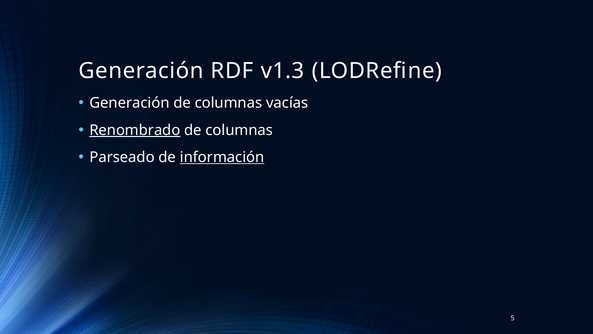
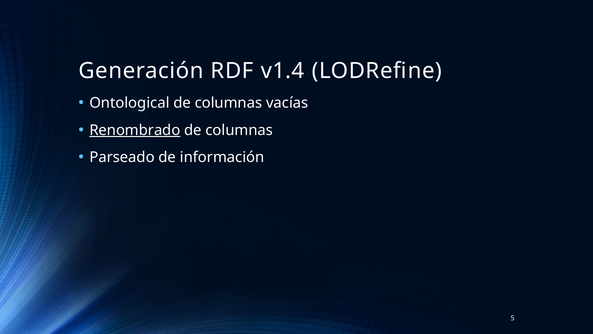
v1.3: v1.3 -> v1.4 (283, 71)
Generación: Generación -> Ontological (129, 103)
información underline: present -> none (222, 157)
